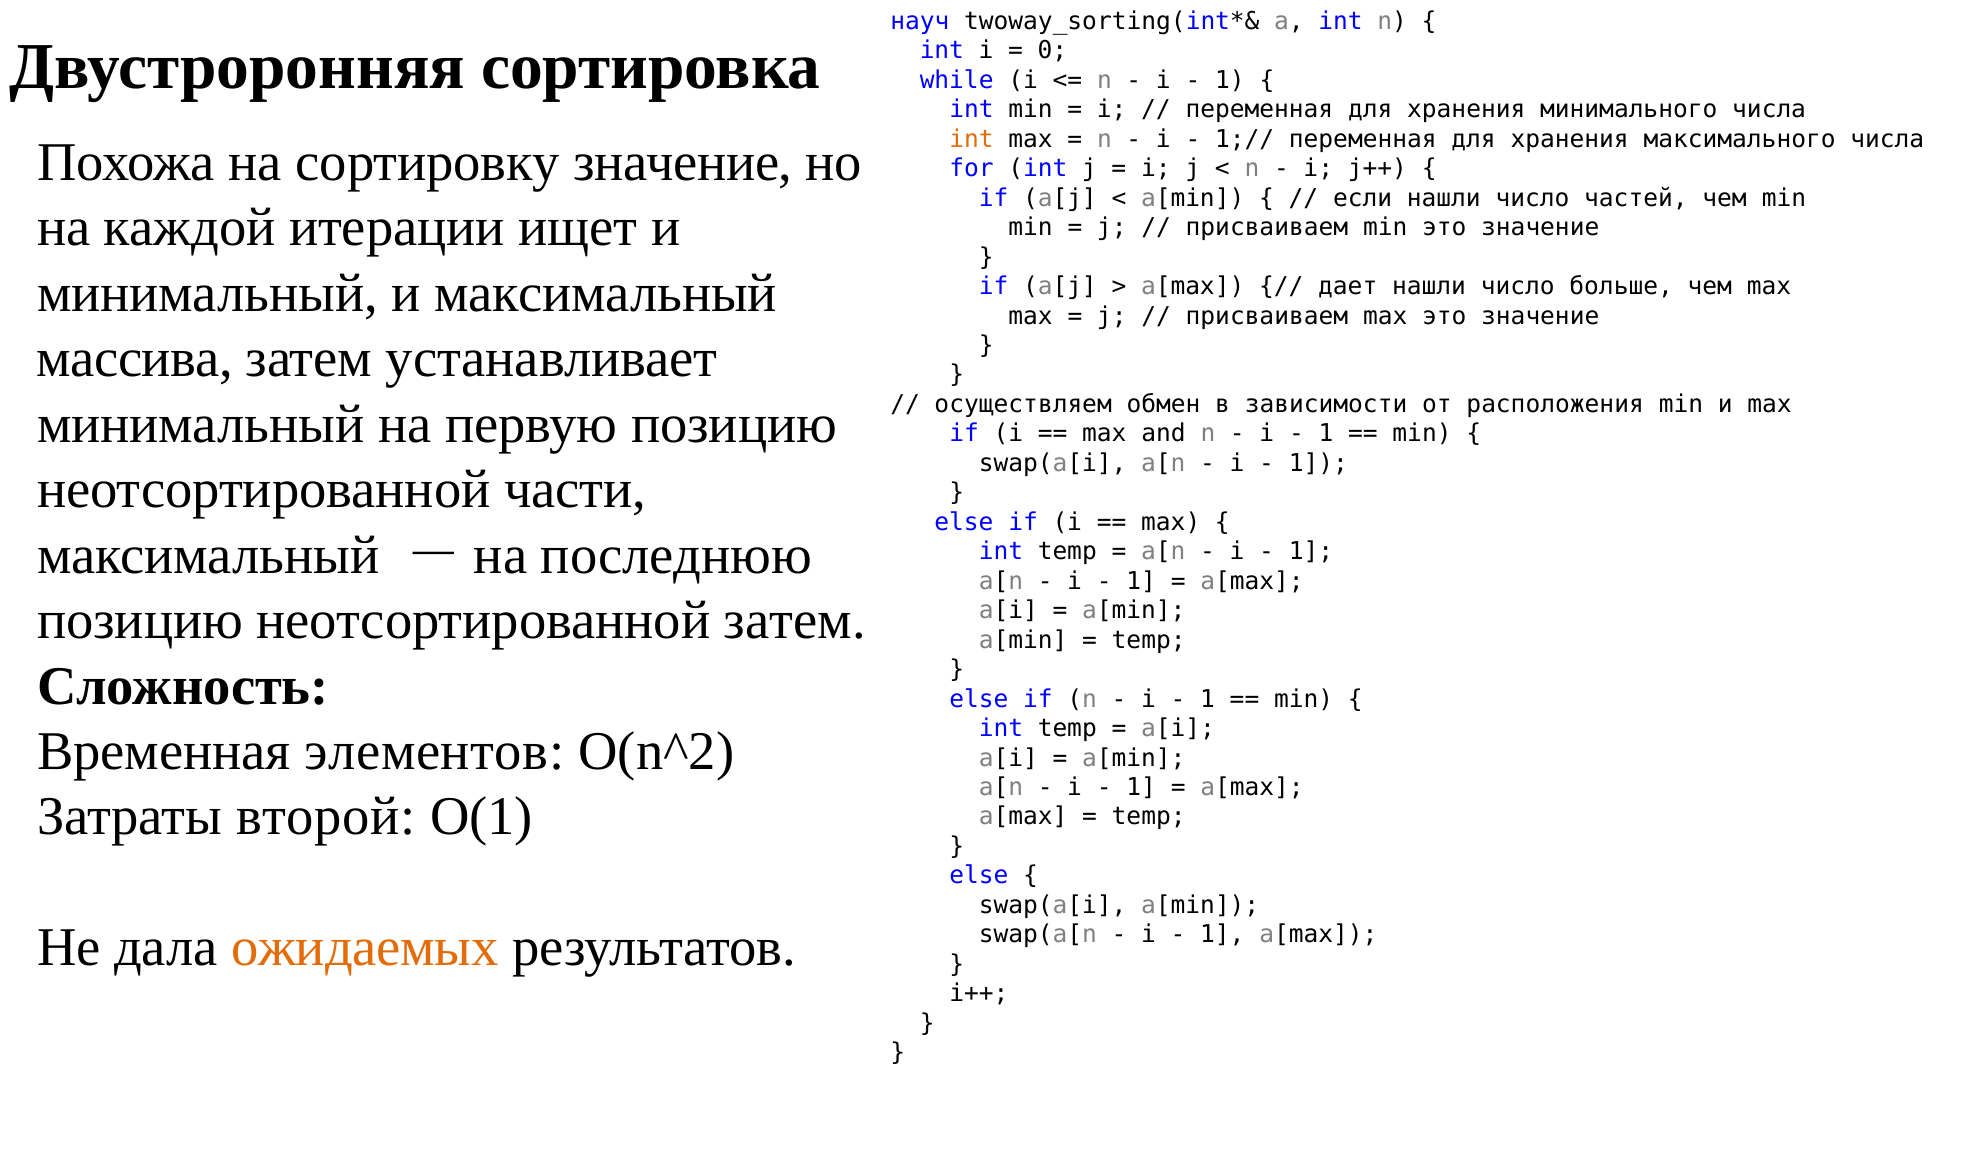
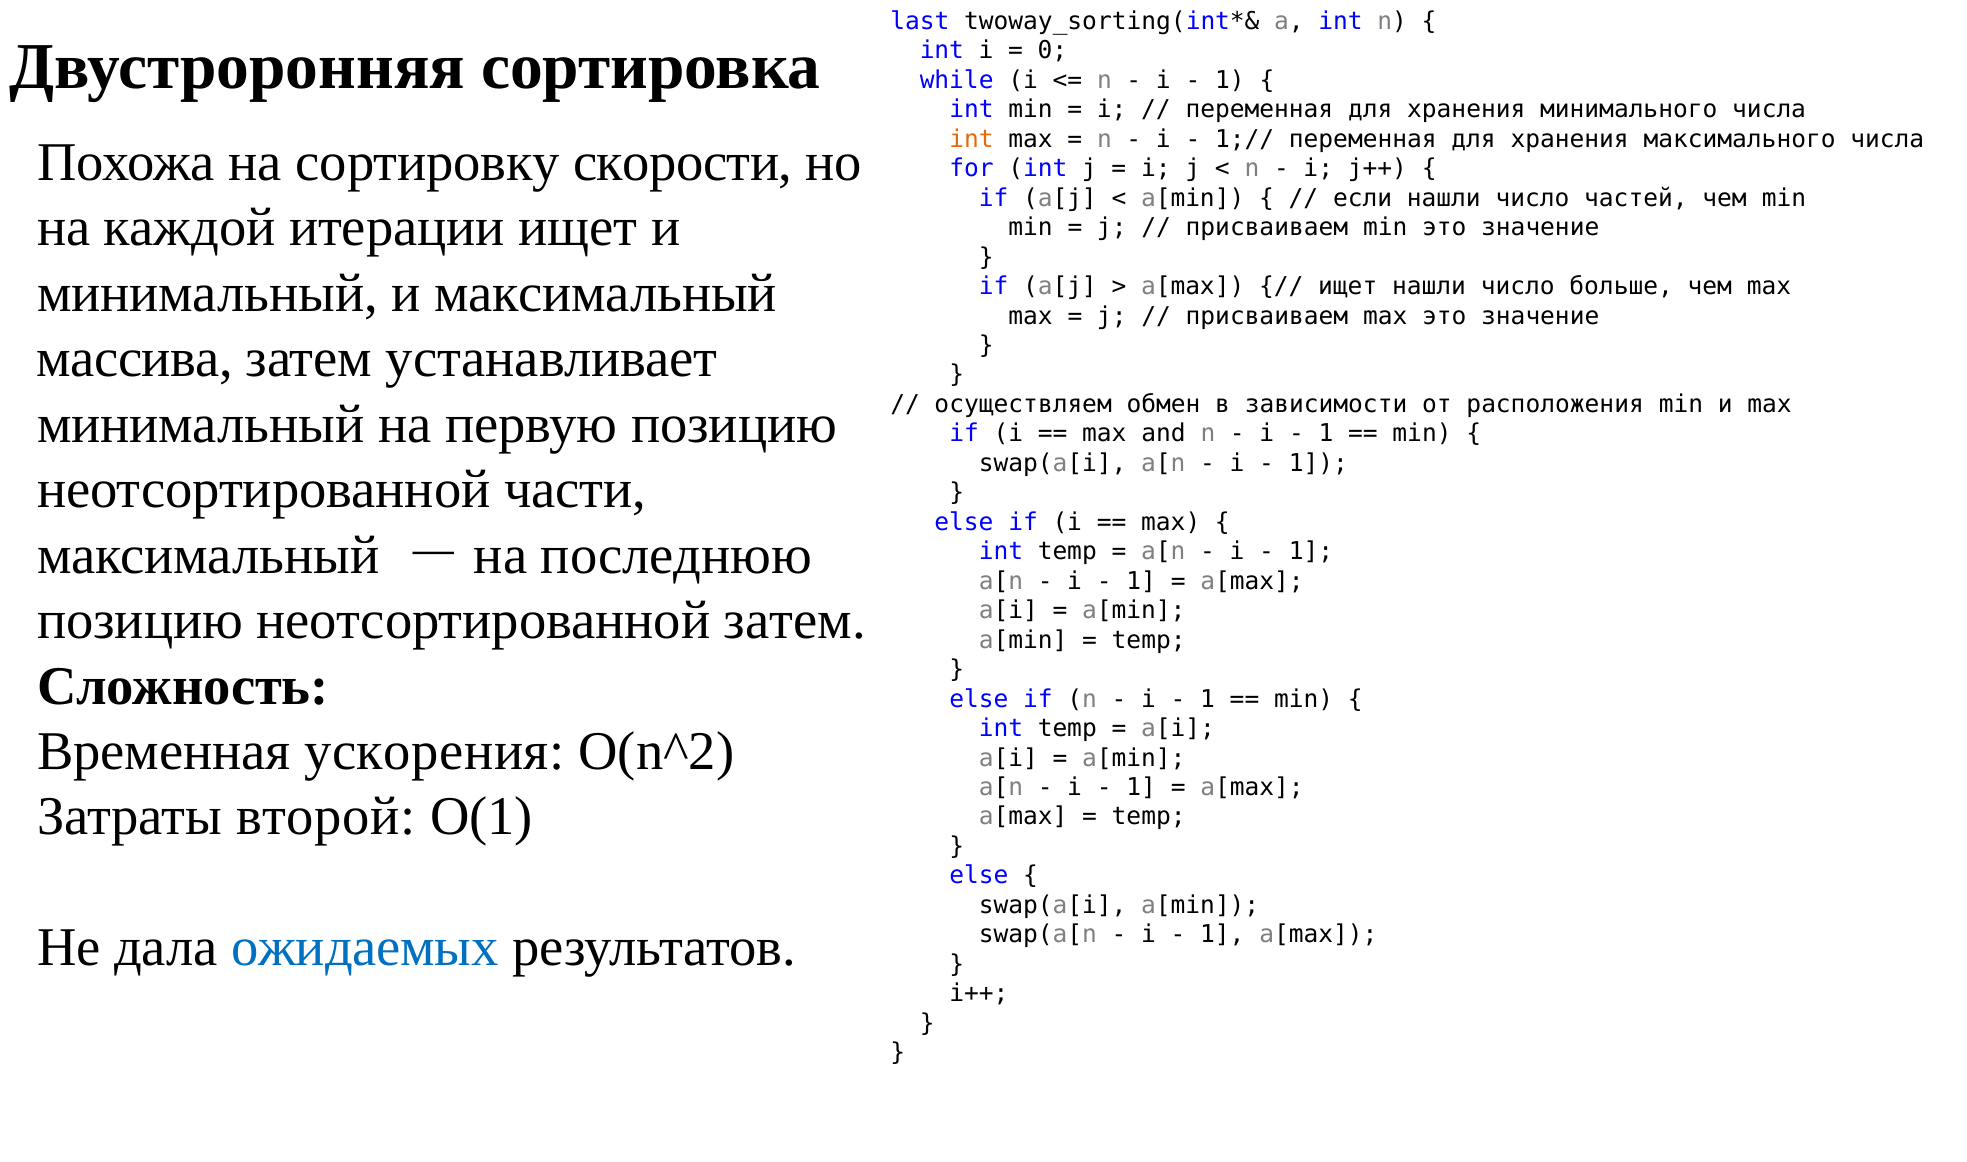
науч: науч -> last (920, 21)
сортировку значение: значение -> скорости (683, 162)
дает: дает -> ищет (1348, 286)
элементов: элементов -> ускорения (434, 751)
ожидаемых colour: orange -> blue (365, 948)
